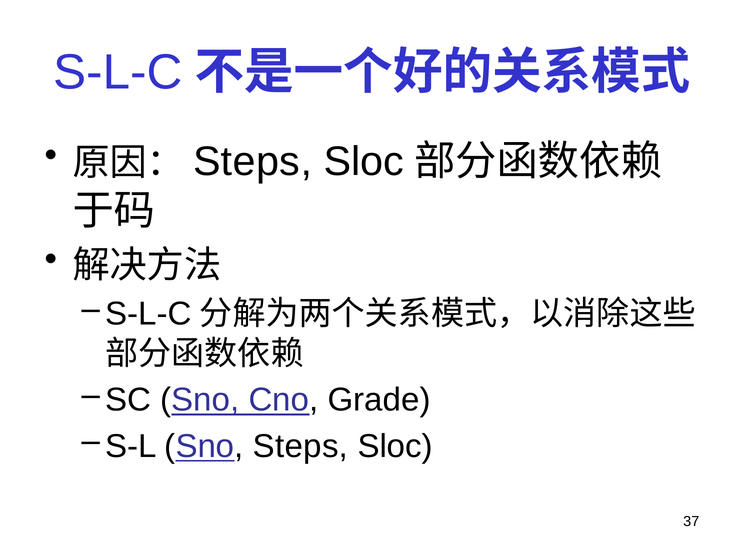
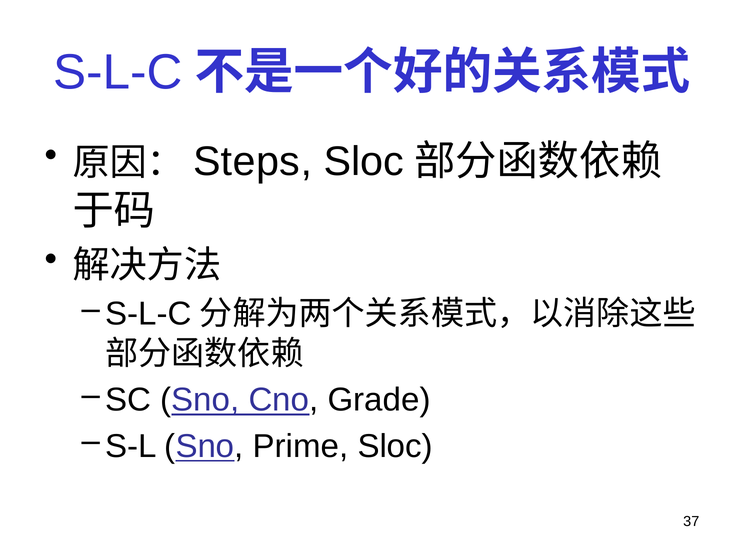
Sno Steps: Steps -> Prime (301, 446)
